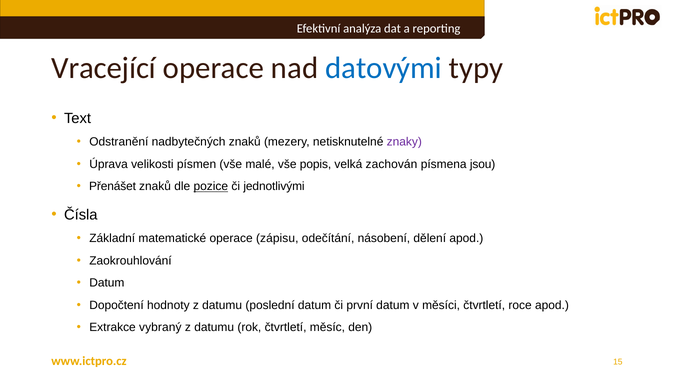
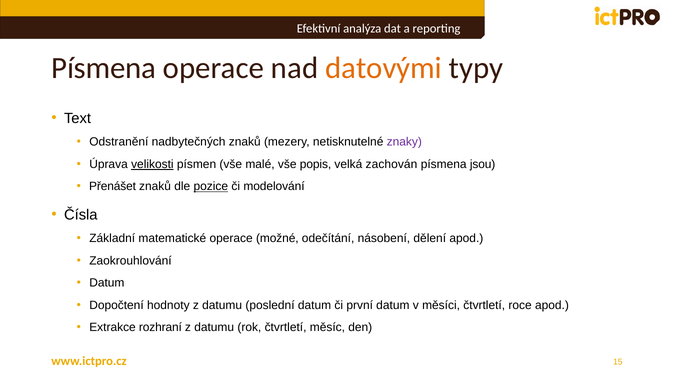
Vracející: Vracející -> Písmena (104, 68)
datovými colour: blue -> orange (384, 68)
velikosti underline: none -> present (152, 164)
jednotlivými: jednotlivými -> modelování (274, 187)
zápisu: zápisu -> možné (277, 239)
vybraný: vybraný -> rozhraní (160, 328)
